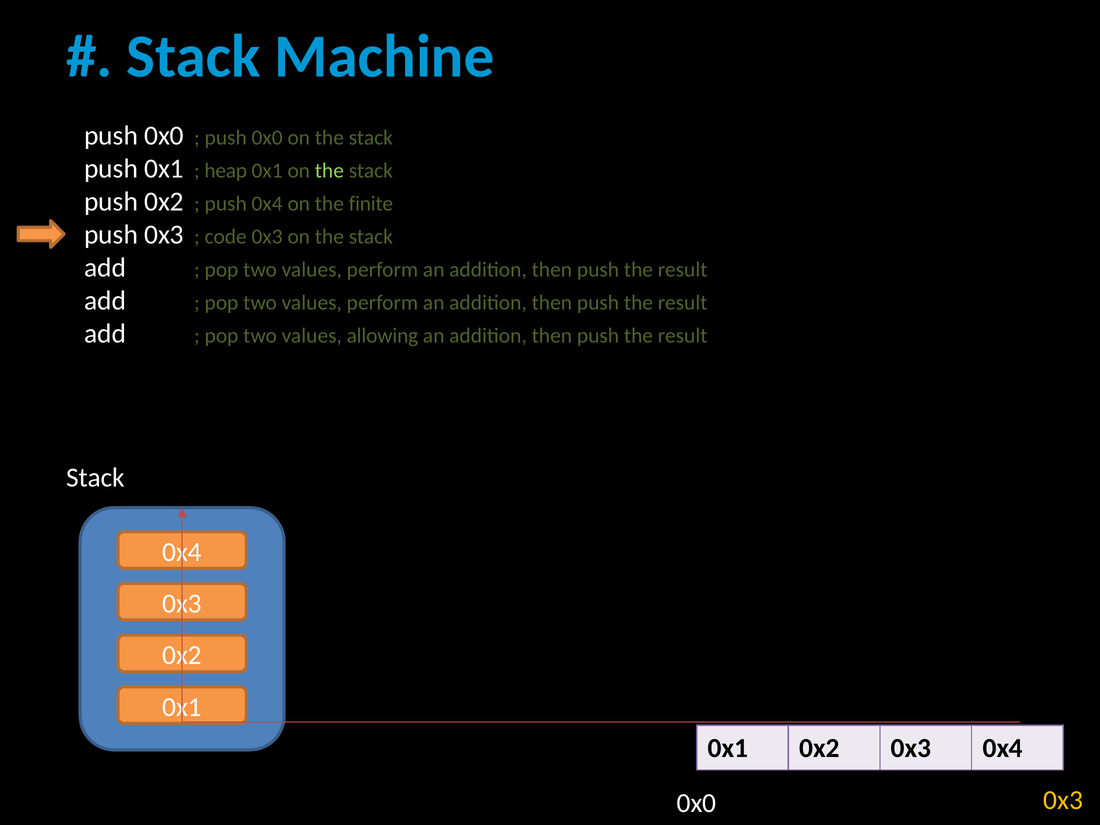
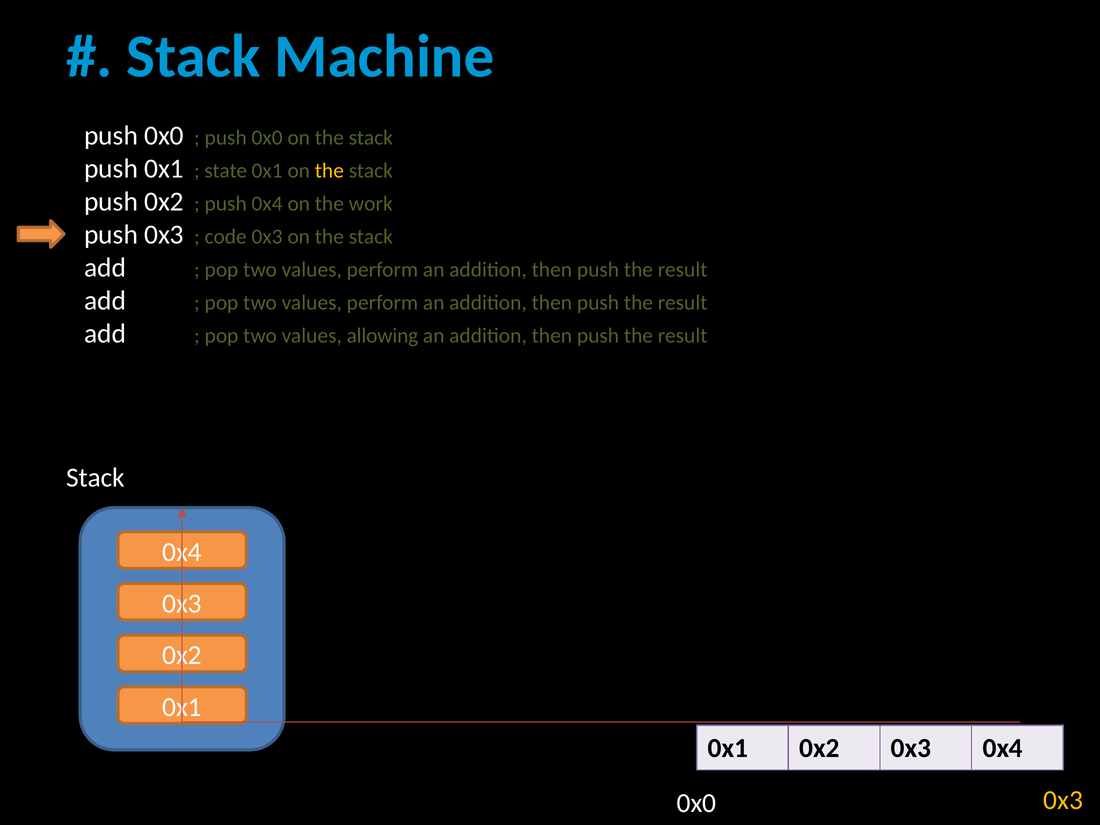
heap: heap -> state (226, 171)
the colour: light green -> yellow (329, 171)
finite: finite -> work (371, 204)
